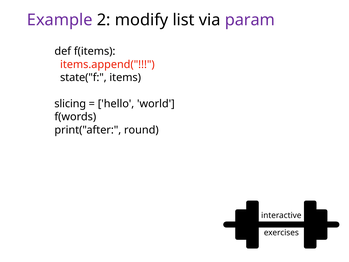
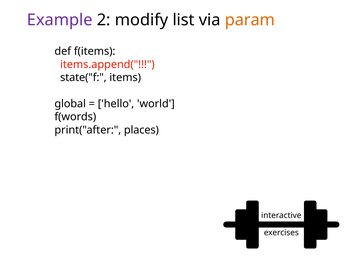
param colour: purple -> orange (250, 20)
slicing: slicing -> global (70, 104)
round: round -> places (141, 130)
